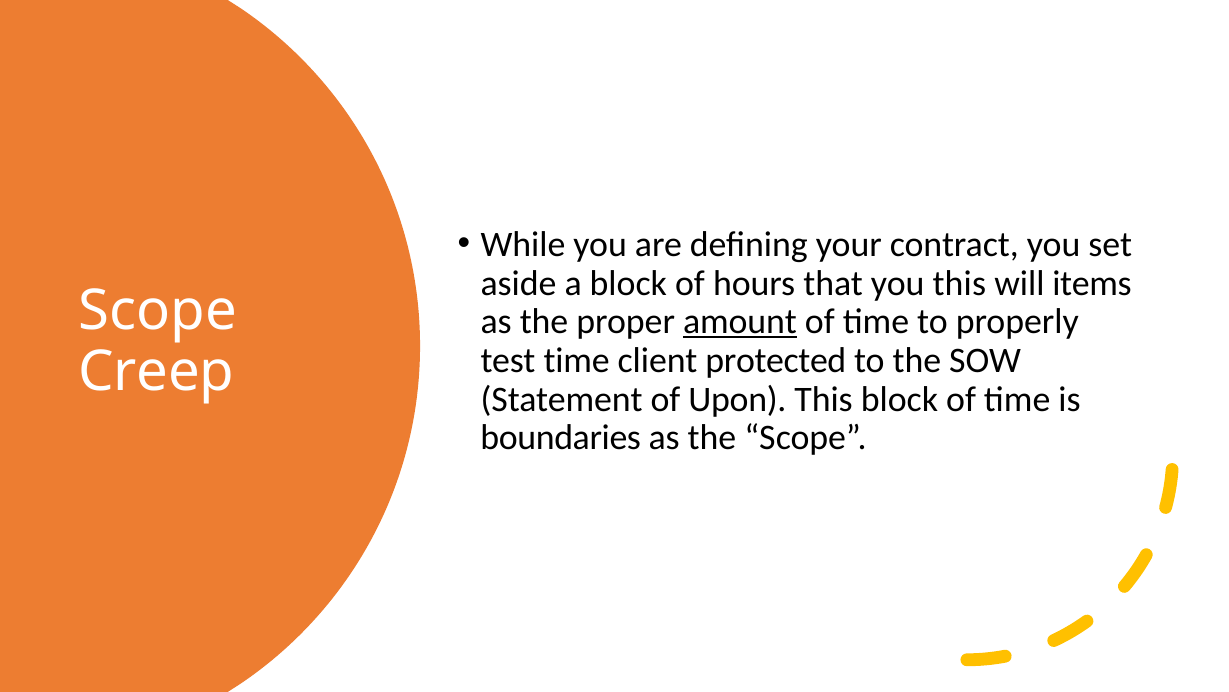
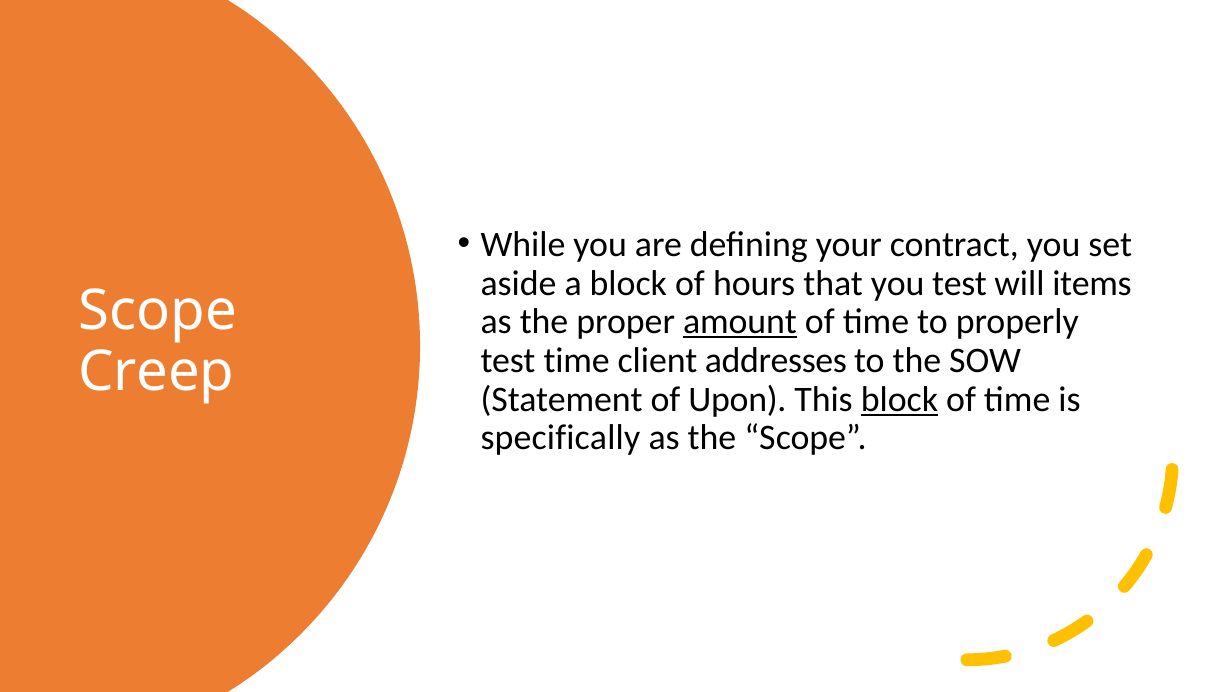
you this: this -> test (960, 283)
protected: protected -> addresses (776, 360)
block underline: none -> present (899, 399)
boundaries: boundaries -> specifically (560, 437)
